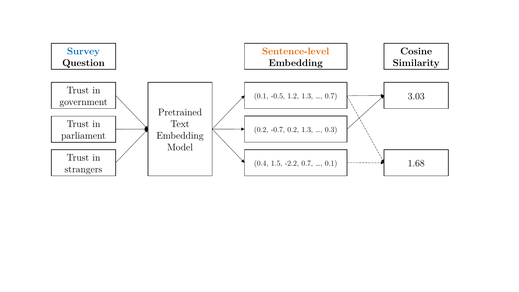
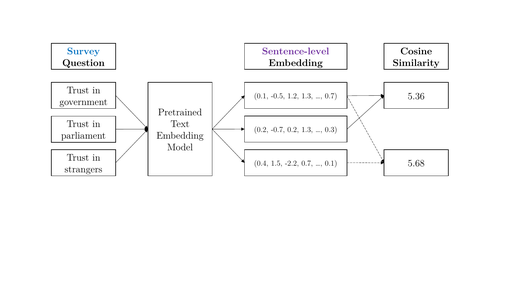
Sentence-level colour: orange -> purple (296, 51)
3.03: 3.03 -> 5.36 (416, 96)
1.68: 1.68 -> 5.68 (416, 163)
